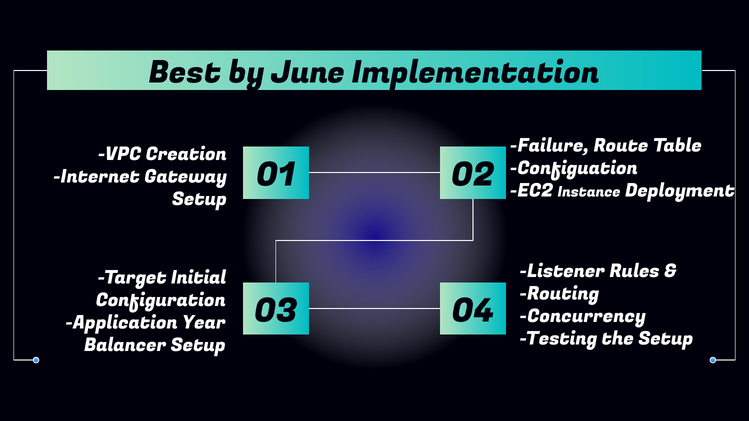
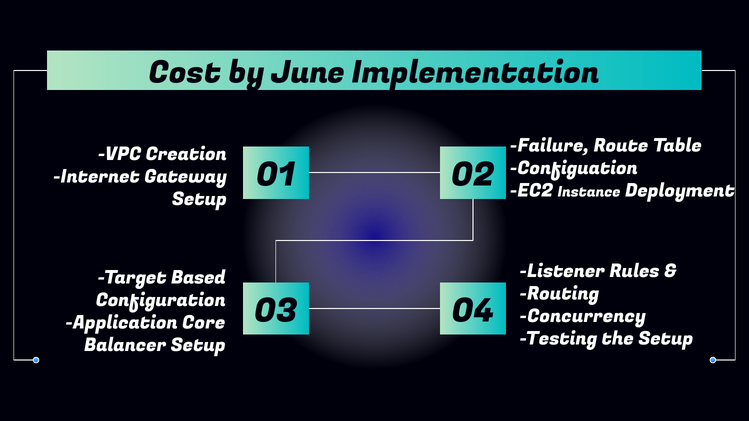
Best: Best -> Cost (185, 73)
Initial: Initial -> Based (199, 278)
Year: Year -> Core (204, 323)
